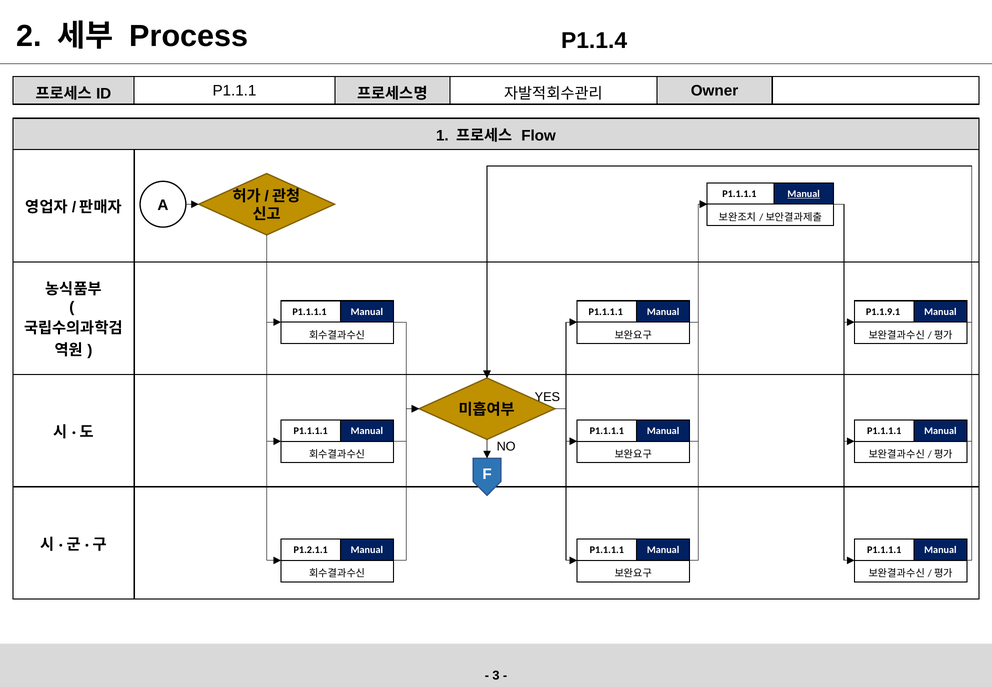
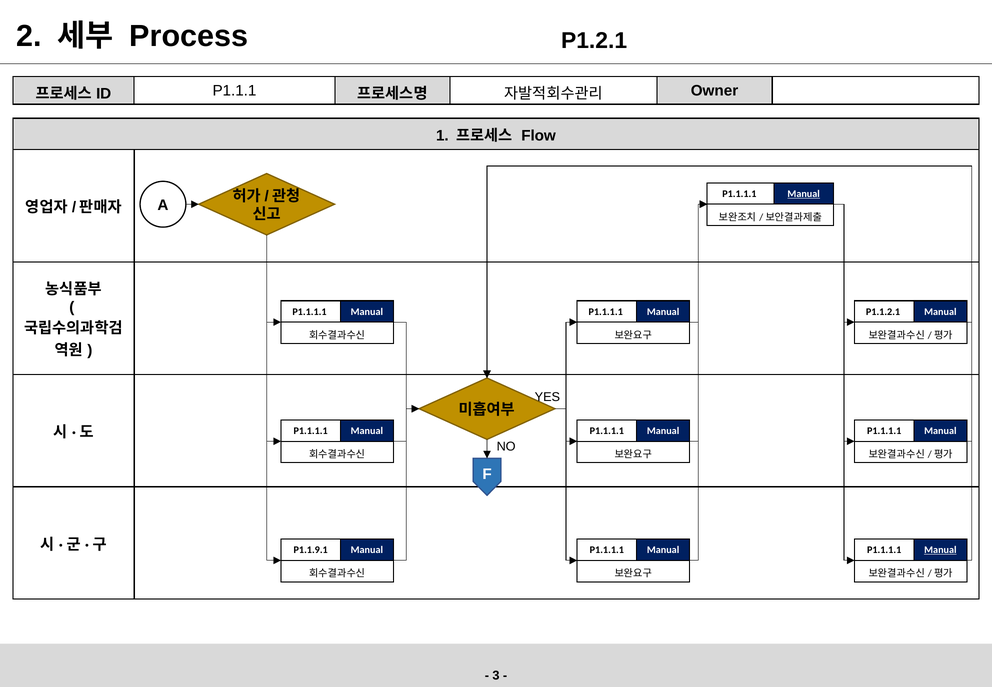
P1.1.4: P1.1.4 -> P1.2.1 (594, 41)
P1.1.9.1: P1.1.9.1 -> P1.1.2.1 (883, 312)
P1.2.1.1: P1.2.1.1 -> P1.1.9.1 (311, 550)
Manual underline: none -> present (940, 550)
